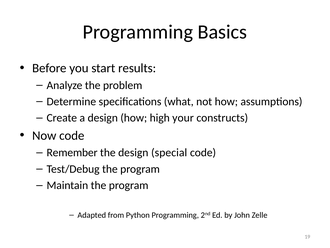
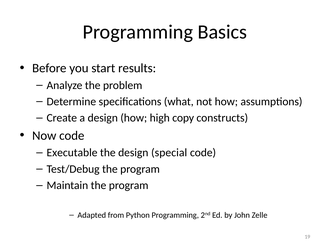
your: your -> copy (183, 118)
Remember: Remember -> Executable (72, 152)
